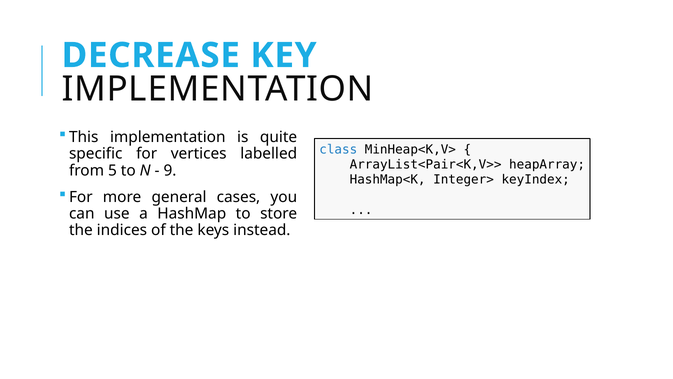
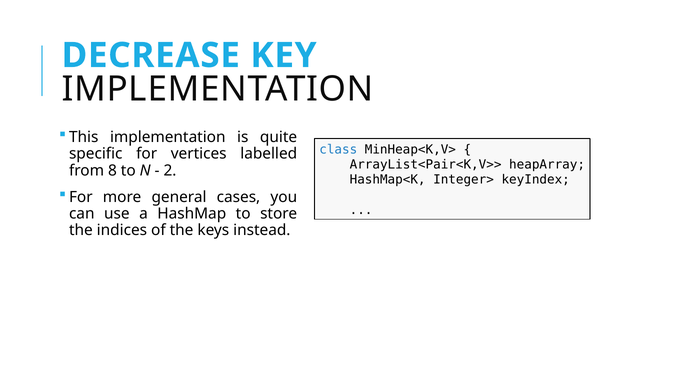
5: 5 -> 8 (112, 170)
9: 9 -> 2 (170, 170)
